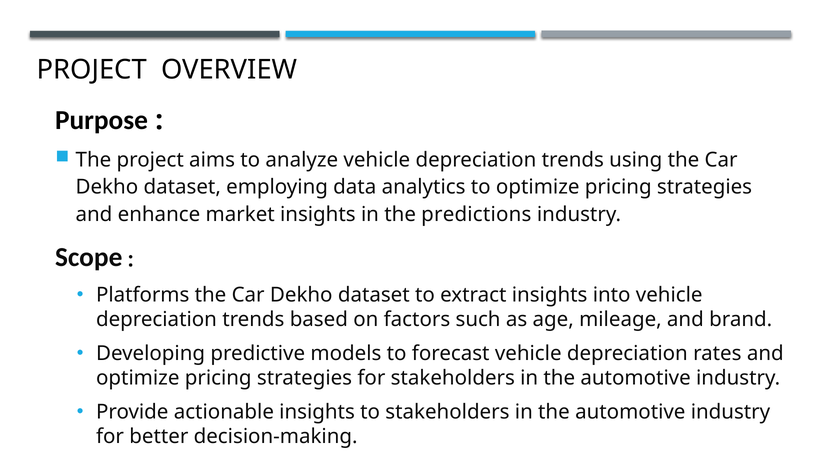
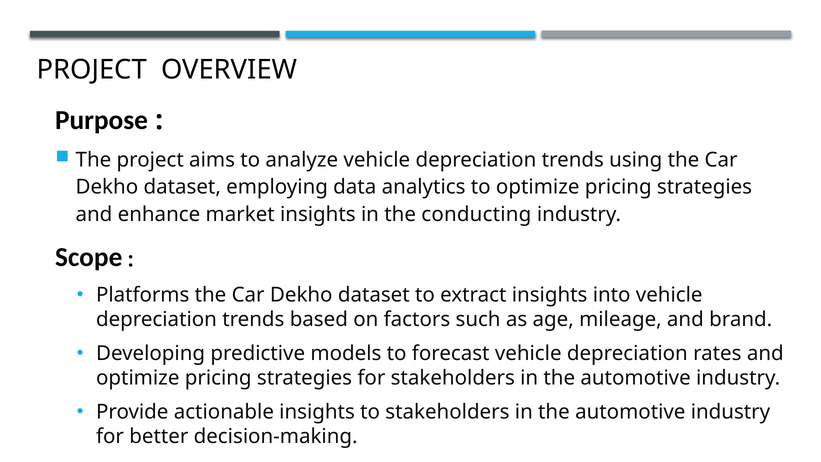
predictions: predictions -> conducting (476, 214)
